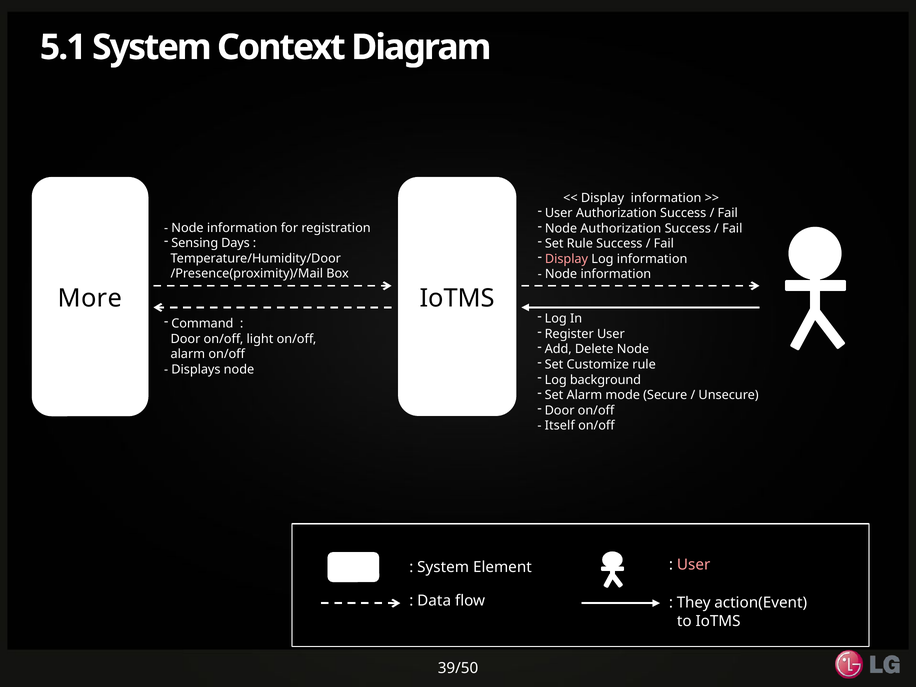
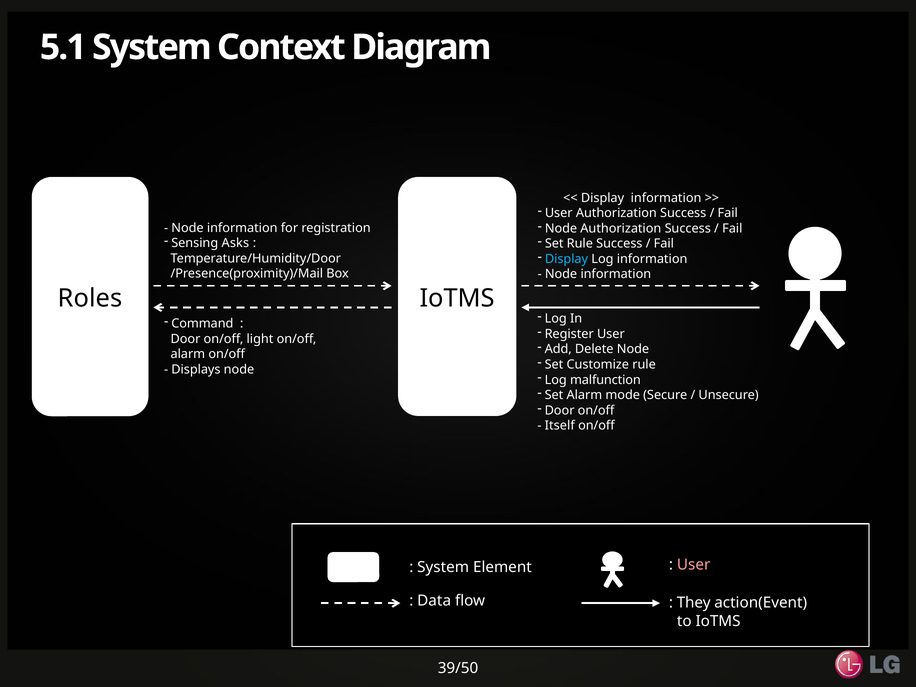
Days: Days -> Asks (235, 243)
Display colour: pink -> light blue (567, 259)
More: More -> Roles (90, 298)
background: background -> malfunction (605, 380)
